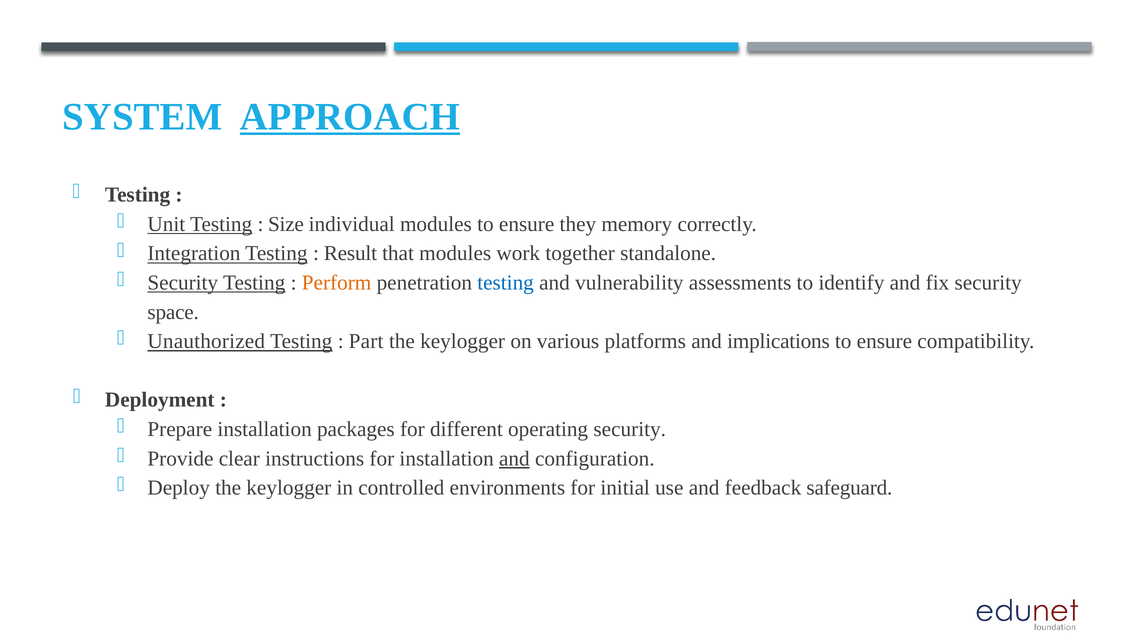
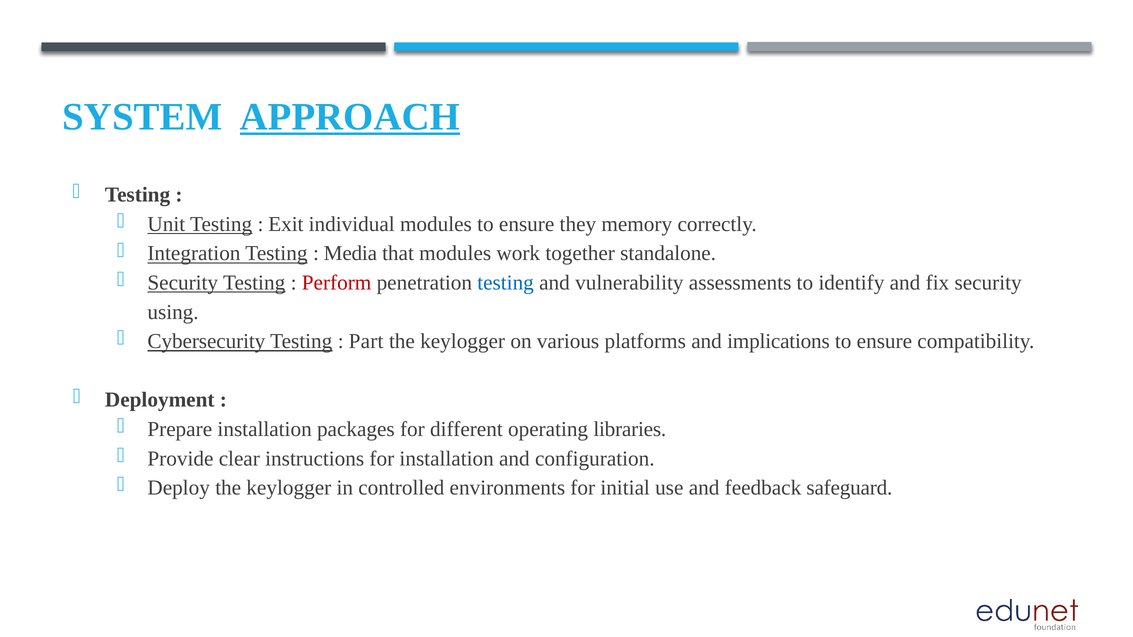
Size: Size -> Exit (286, 224)
Result: Result -> Media (350, 254)
Perform colour: orange -> red (337, 283)
space: space -> using (173, 312)
Unauthorized: Unauthorized -> Cybersecurity (206, 342)
operating security: security -> libraries (630, 429)
and underline: present -> none (514, 459)
